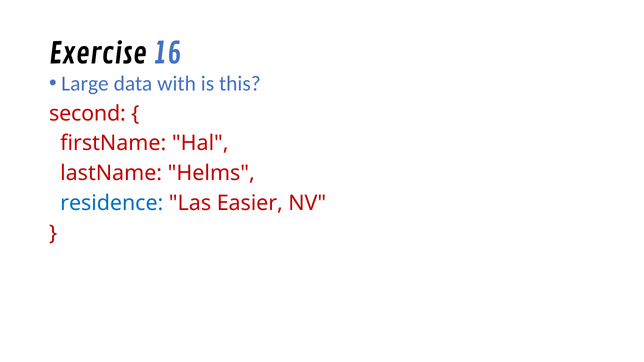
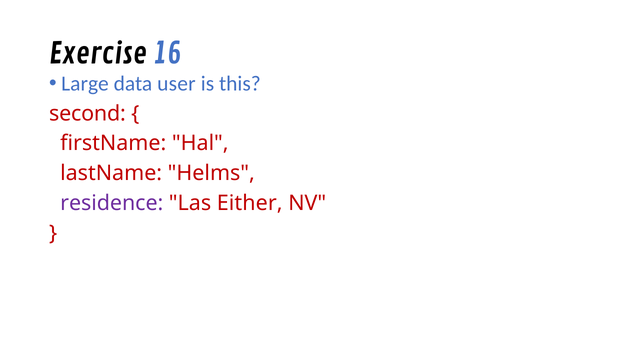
with: with -> user (176, 84)
residence colour: blue -> purple (112, 203)
Easier: Easier -> Either (250, 203)
